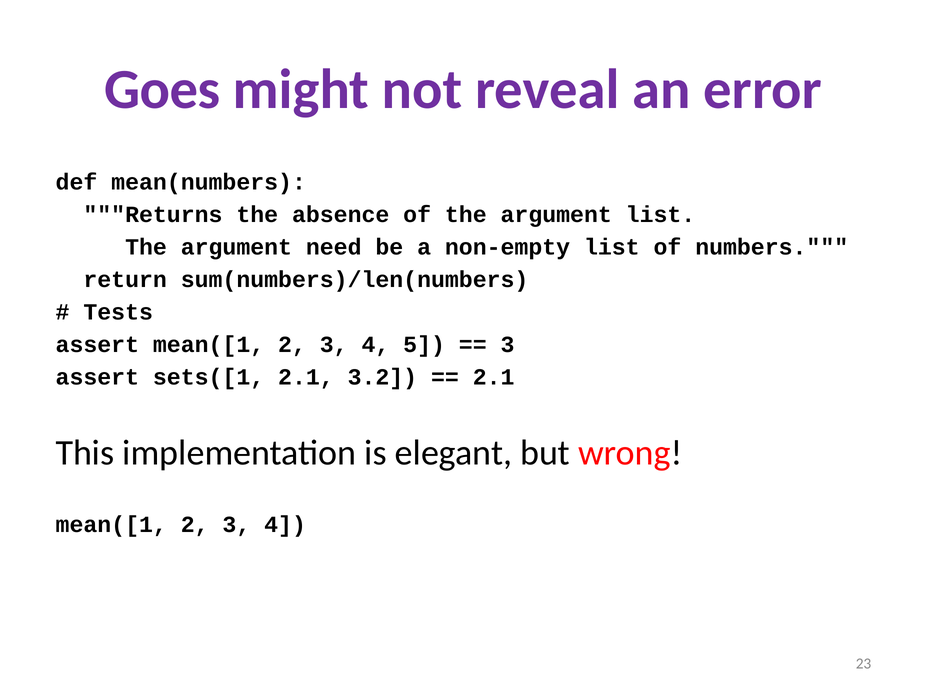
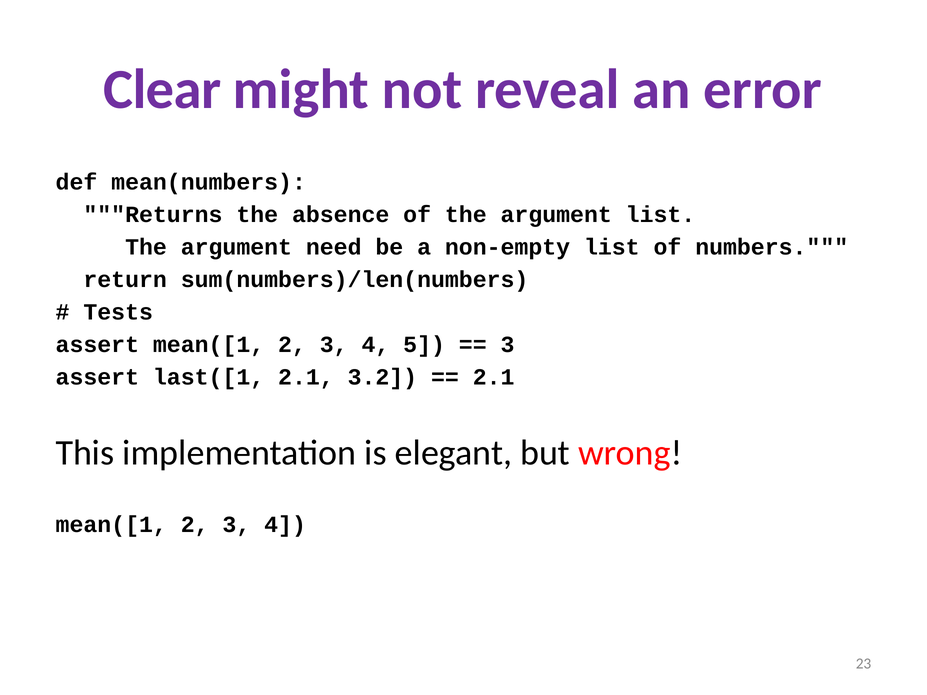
Goes: Goes -> Clear (162, 90)
sets([1: sets([1 -> last([1 (209, 377)
